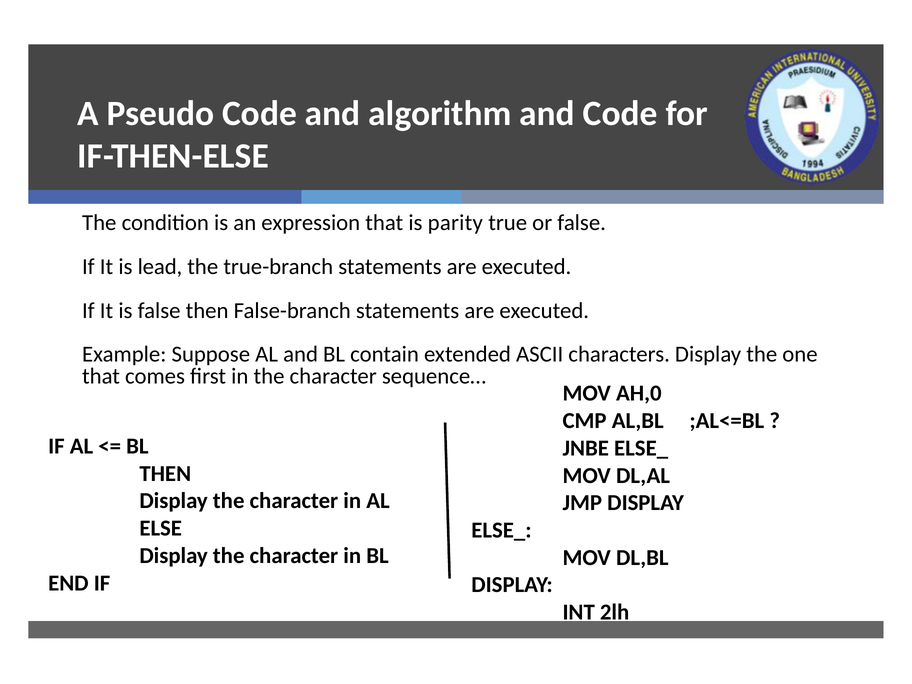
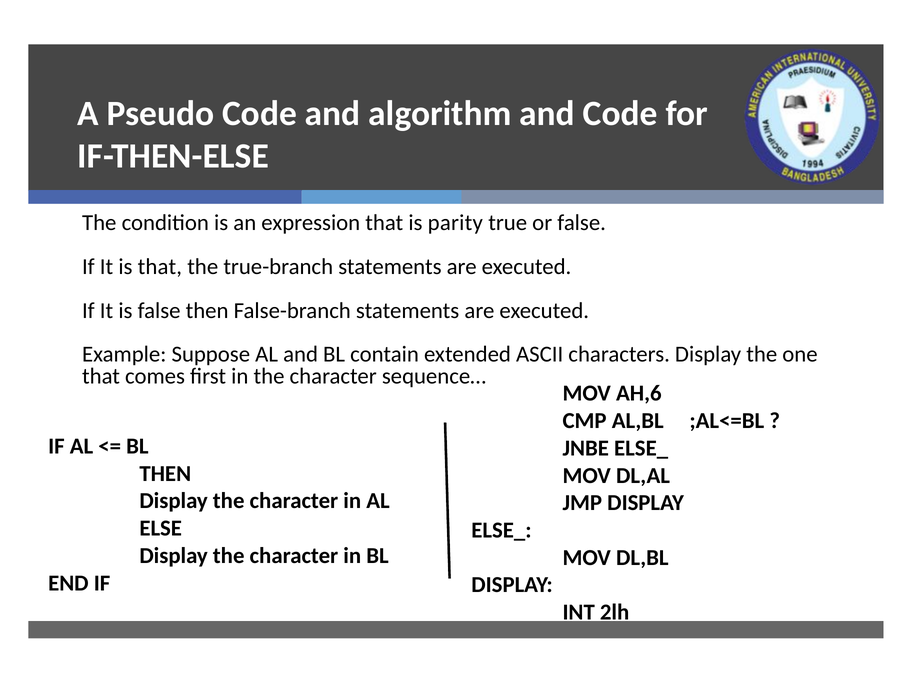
is lead: lead -> that (160, 267)
AH,0: AH,0 -> AH,6 (639, 393)
